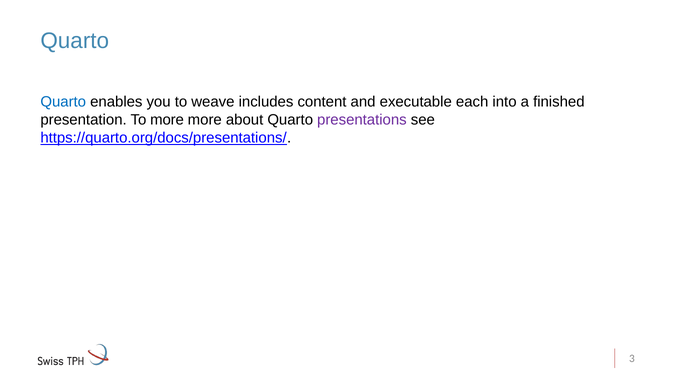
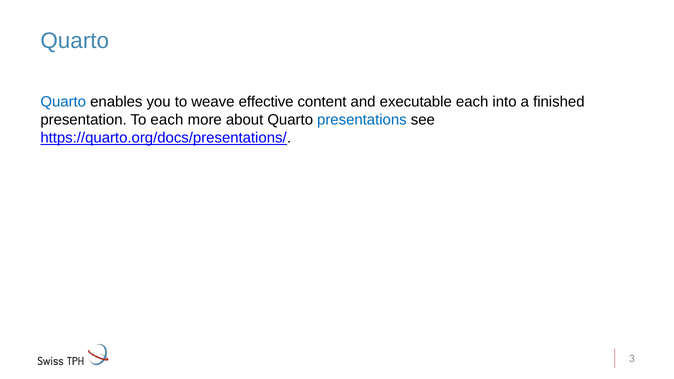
includes: includes -> effective (266, 102)
To more: more -> each (167, 120)
presentations colour: purple -> blue (362, 120)
